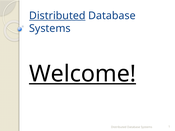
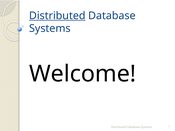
Welcome underline: present -> none (83, 74)
